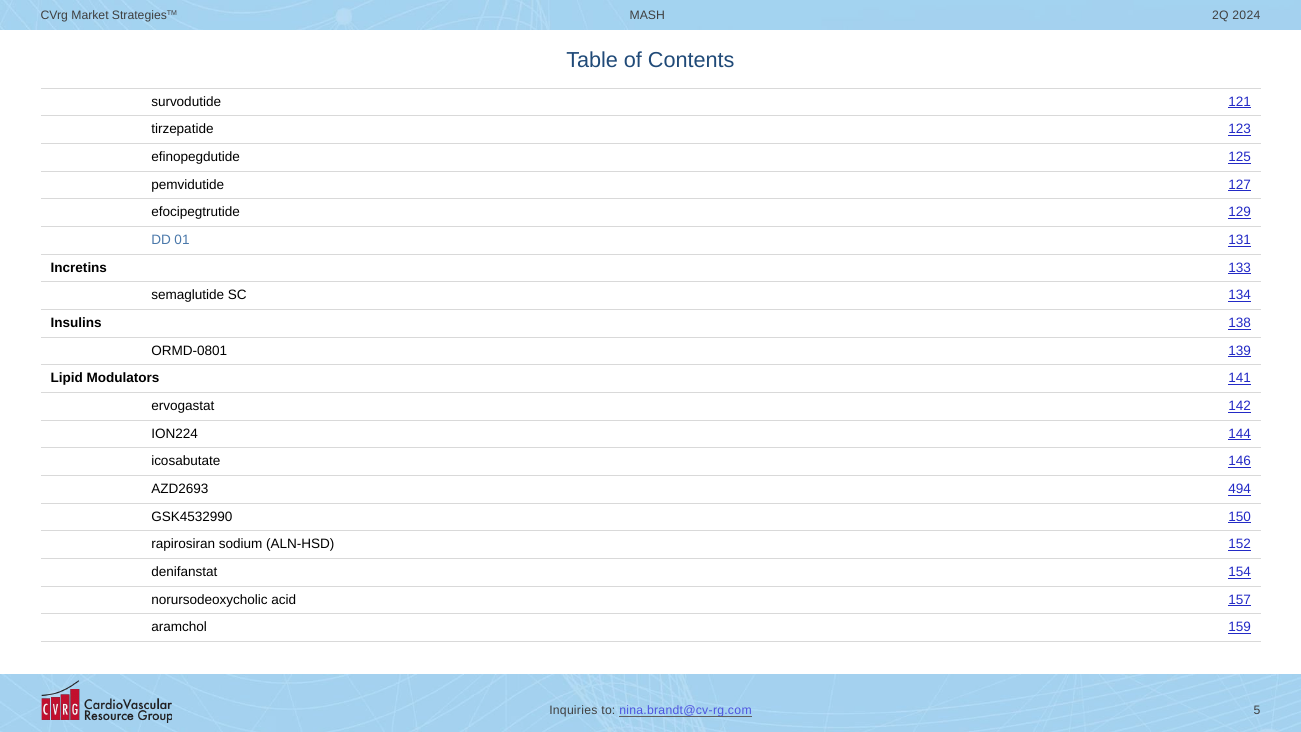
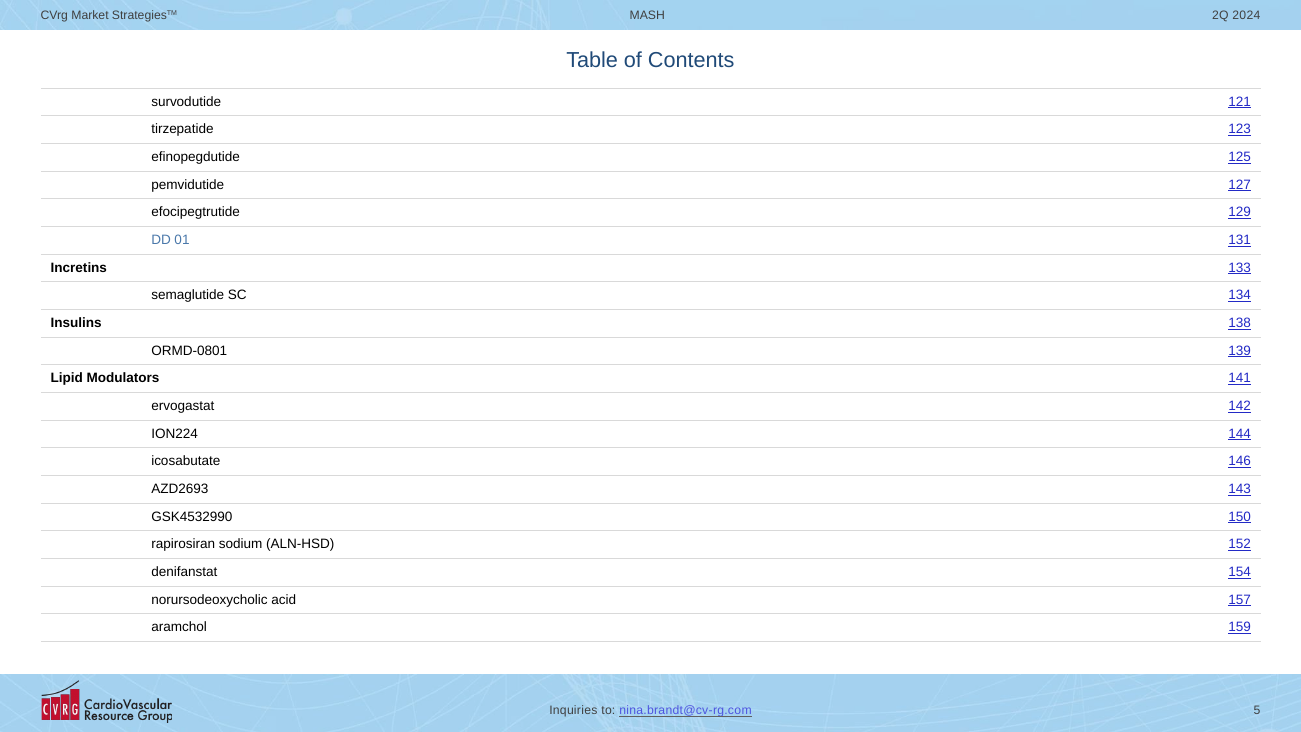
494: 494 -> 143 (1240, 489)
